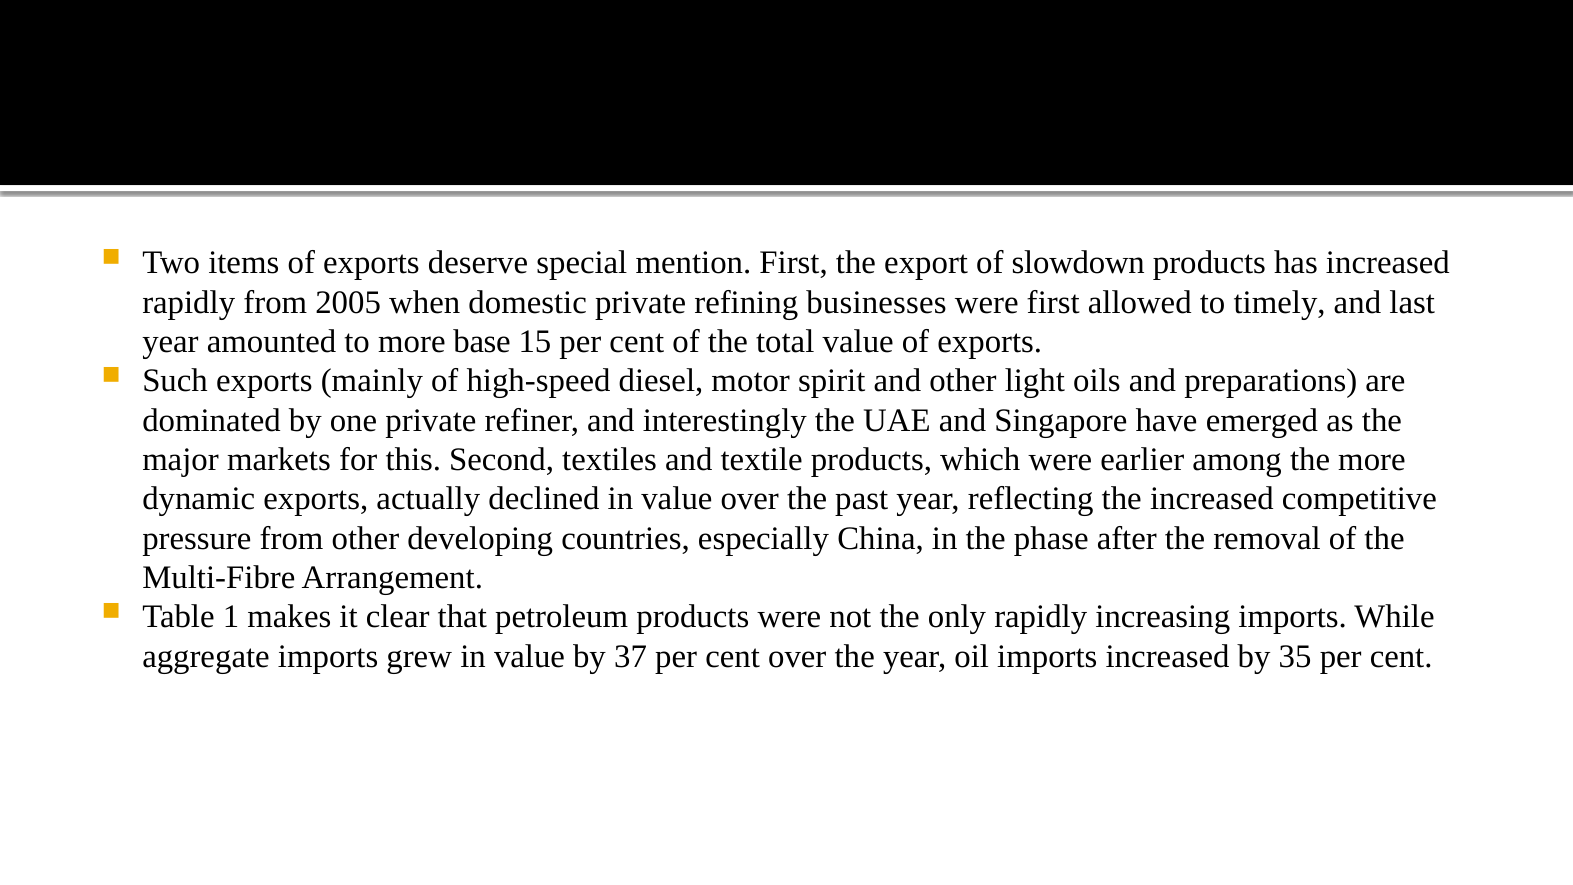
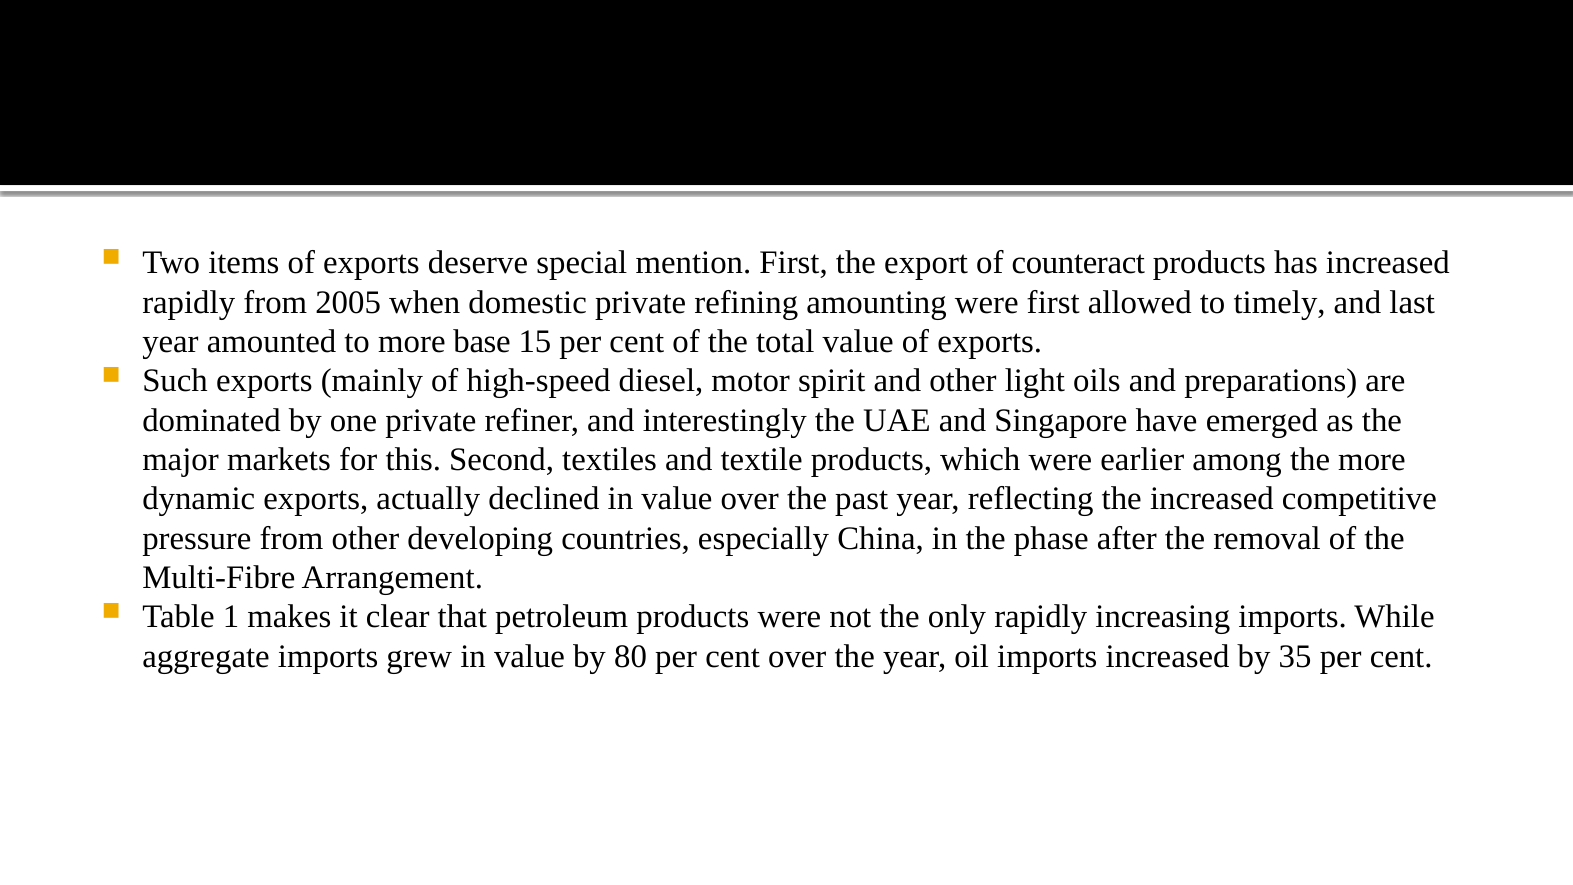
slowdown: slowdown -> counteract (1078, 263)
businesses: businesses -> amounting (877, 302)
37: 37 -> 80 (631, 656)
